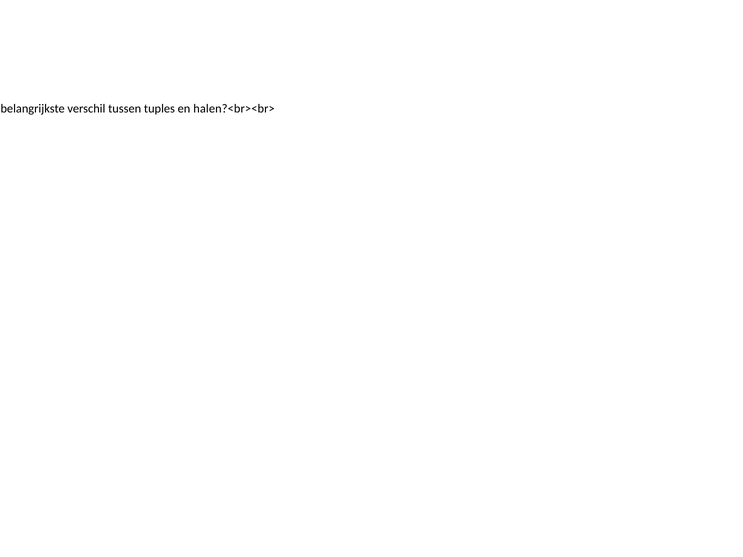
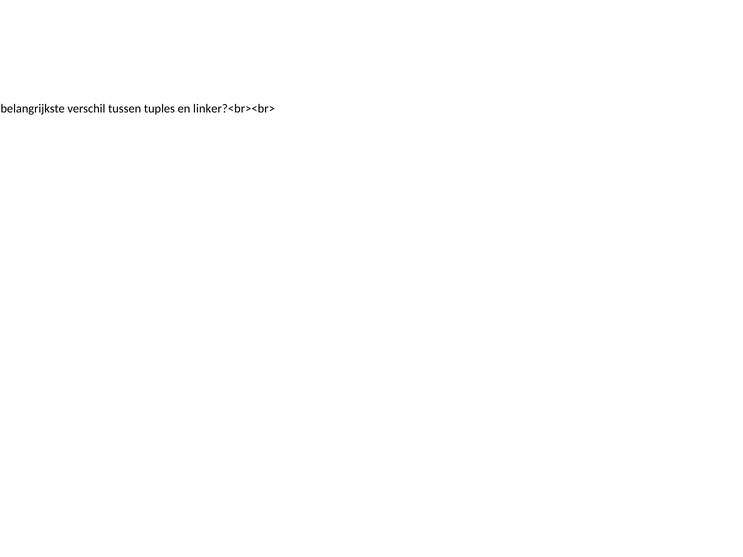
halen?<br><br>: halen?<br><br> -> linker?<br><br> (234, 109)
